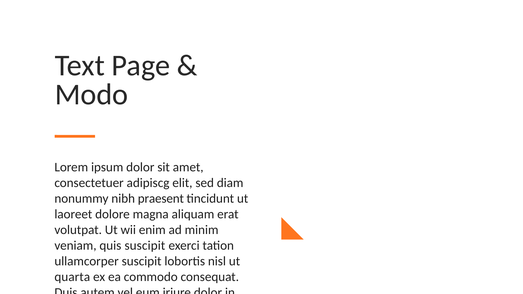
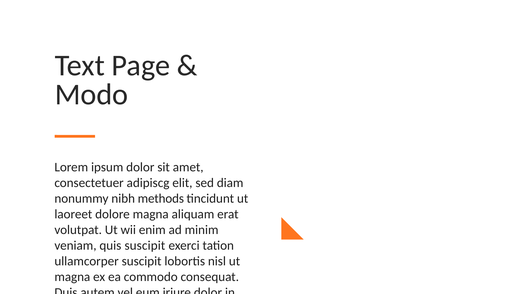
nibh praesent: praesent -> methods (161, 199)
quarta: quarta -> magna (72, 277)
